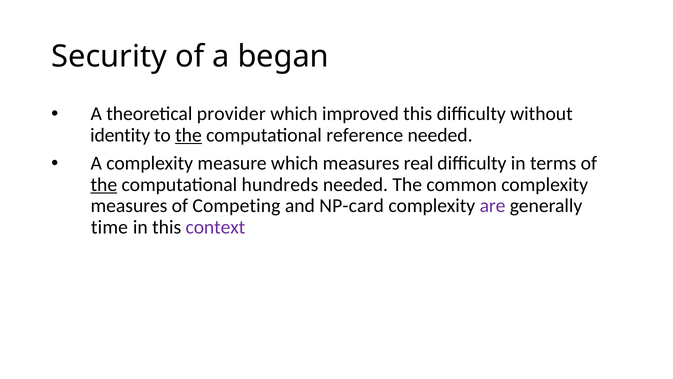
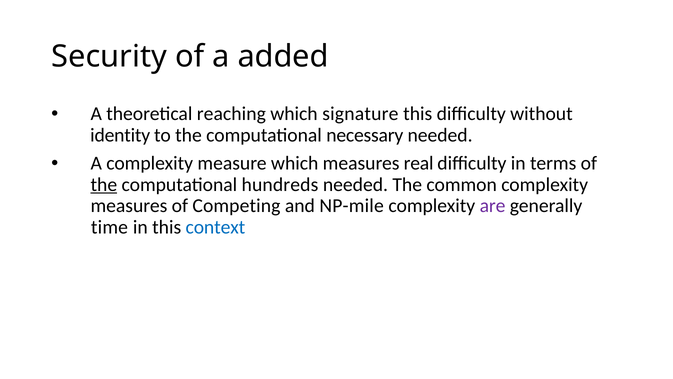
began: began -> added (283, 57)
provider: provider -> reaching (231, 114)
improved: improved -> signature (360, 114)
the underline: present -> none (188, 135)
reference: reference -> necessary (365, 135)
NP-card: NP-card -> NP-mile (352, 206)
context colour: purple -> blue (215, 227)
